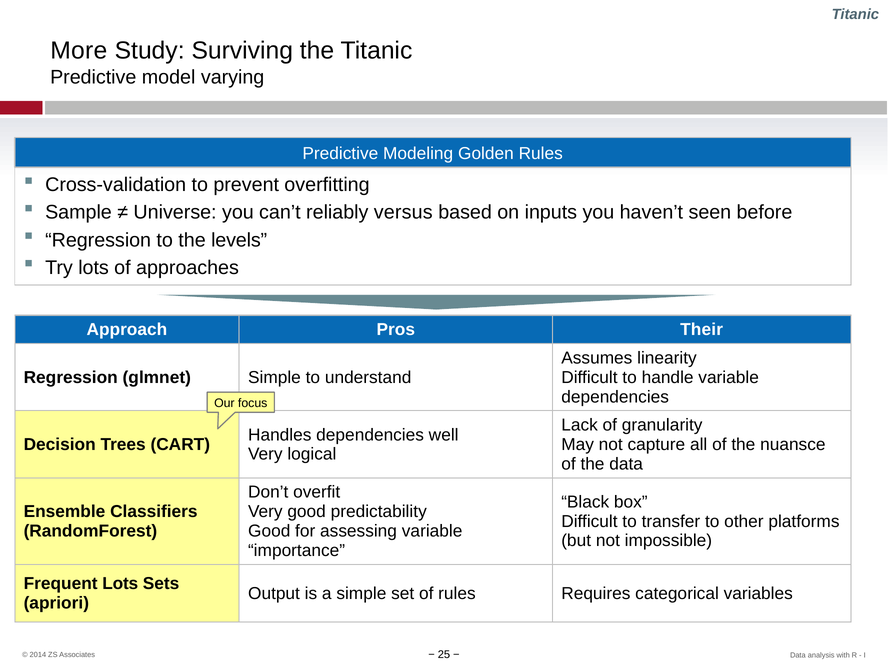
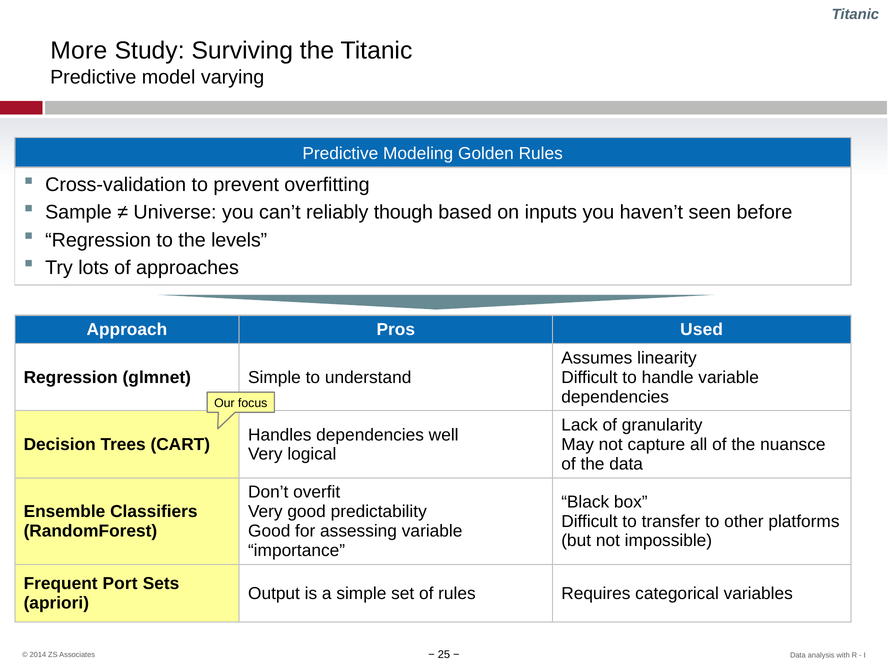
versus: versus -> though (403, 212)
Their: Their -> Used (702, 330)
Frequent Lots: Lots -> Port (120, 584)
